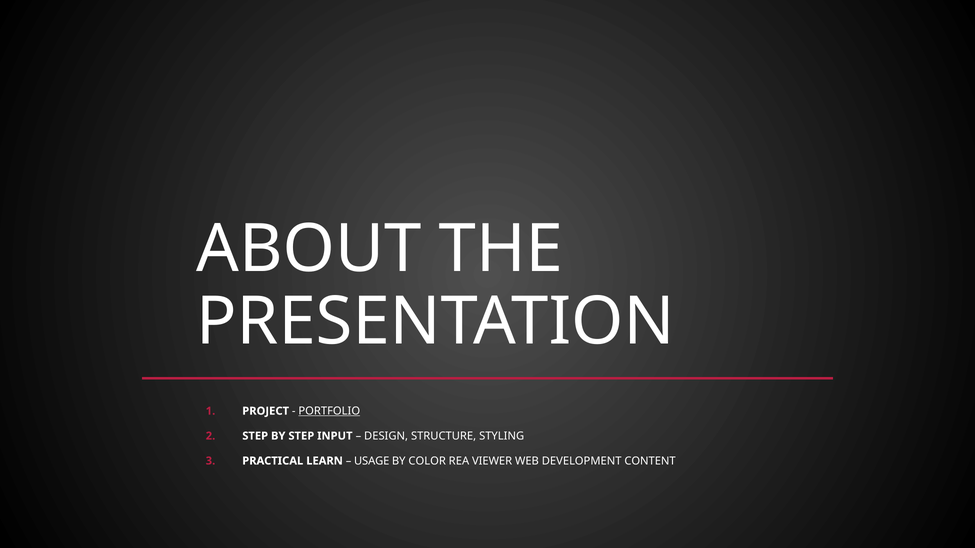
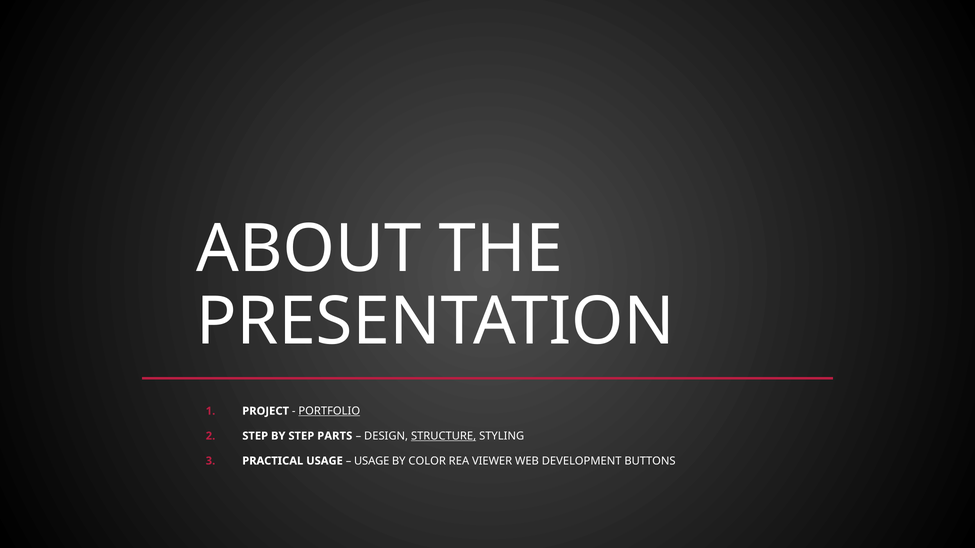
INPUT: INPUT -> PARTS (335, 436)
STRUCTURE underline: none -> present (444, 436)
PRACTICAL LEARN: LEARN -> USAGE (325, 461)
CONTENT: CONTENT -> BUTTONS (650, 461)
